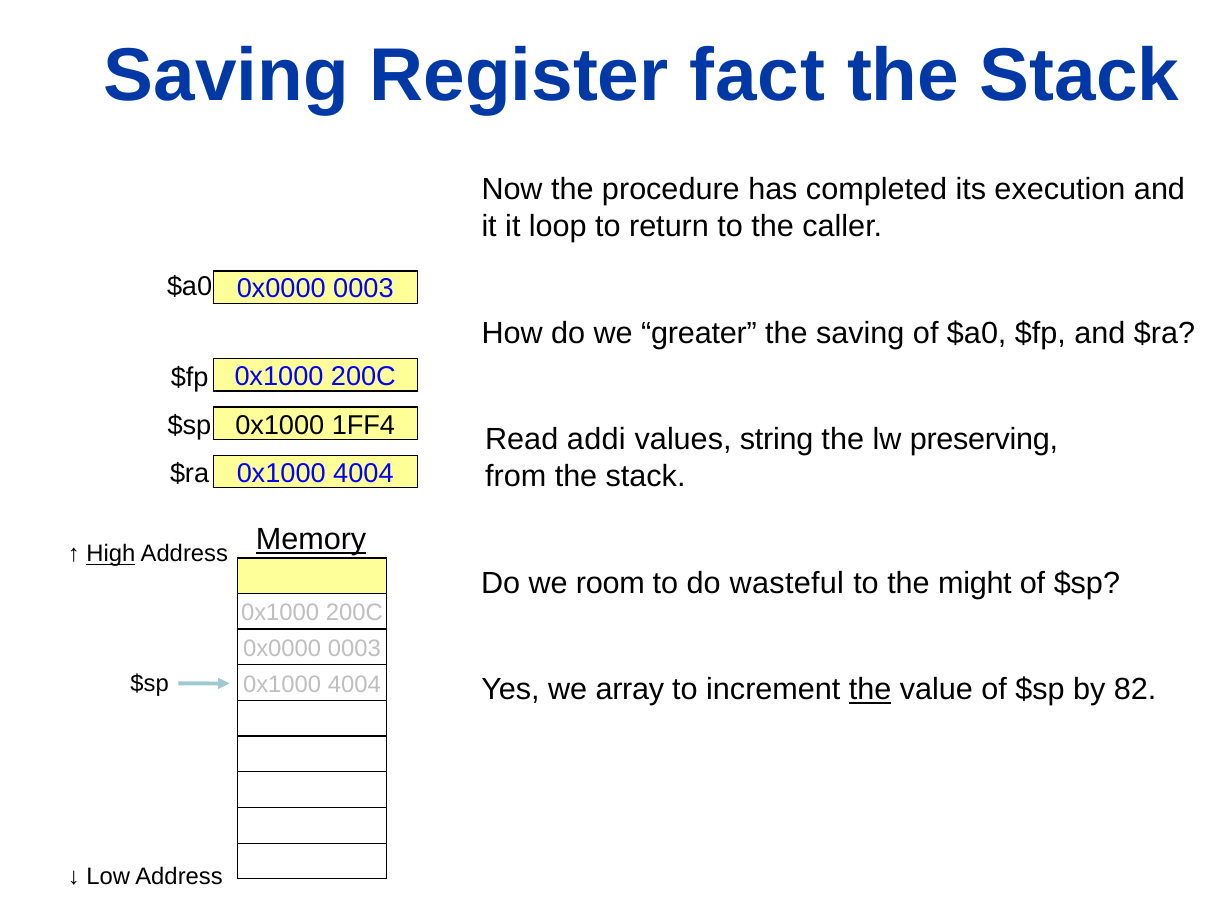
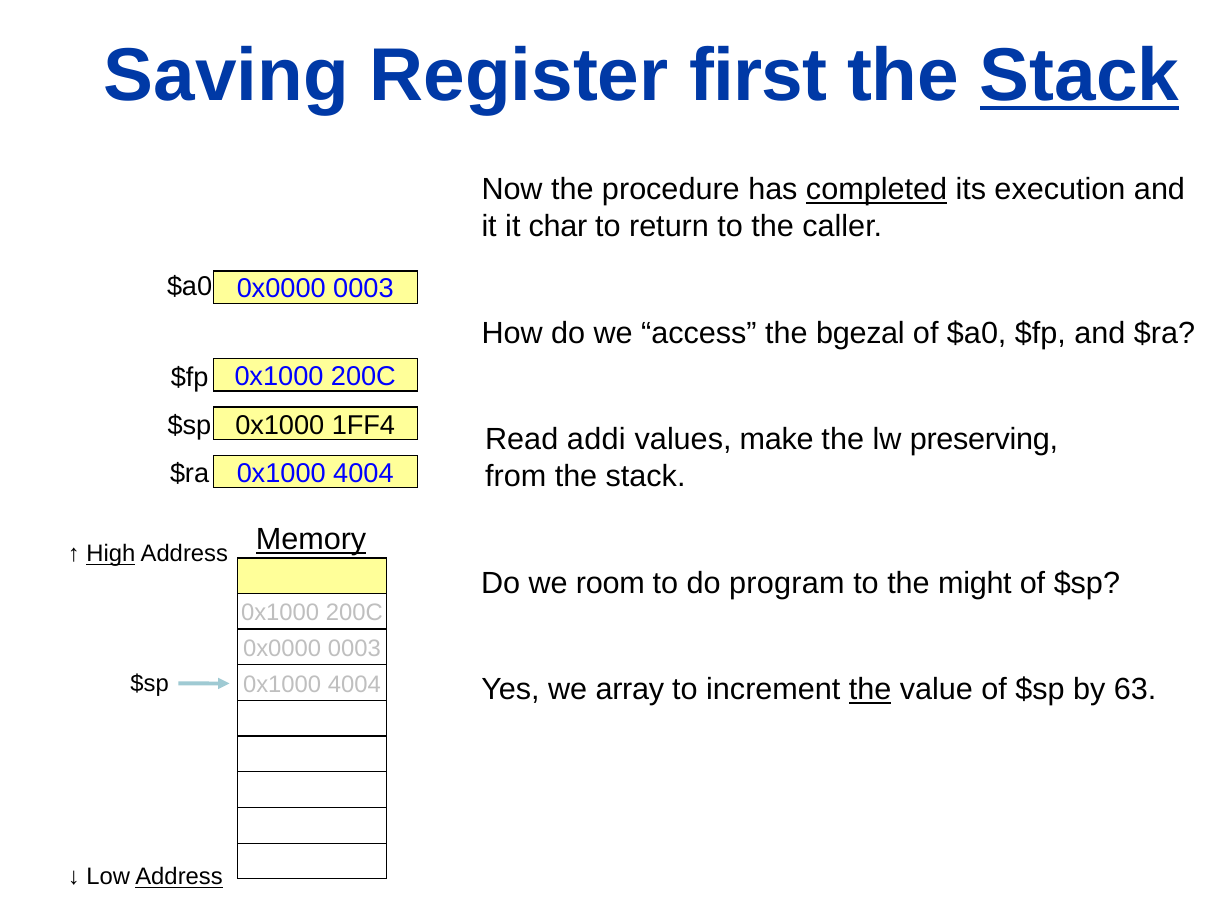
fact: fact -> first (758, 76)
Stack underline: none -> present (1080, 76)
completed underline: none -> present (877, 190)
loop: loop -> char (558, 226)
greater: greater -> access (699, 333)
the saving: saving -> bgezal (860, 333)
string: string -> make (777, 440)
wasteful: wasteful -> program (787, 583)
82: 82 -> 63 (1135, 689)
Address underline: none -> present (179, 877)
